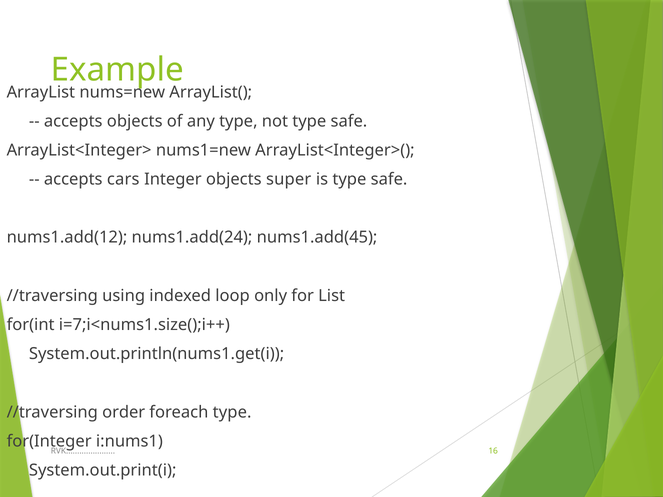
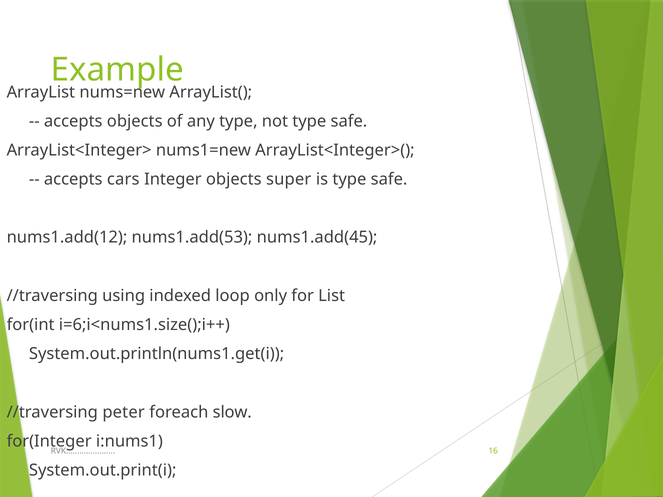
nums1.add(24: nums1.add(24 -> nums1.add(53 (192, 238)
i=7;i<nums1.size();i++: i=7;i<nums1.size();i++ -> i=6;i<nums1.size();i++ (144, 325)
order: order -> peter (124, 412)
foreach type: type -> slow (232, 412)
